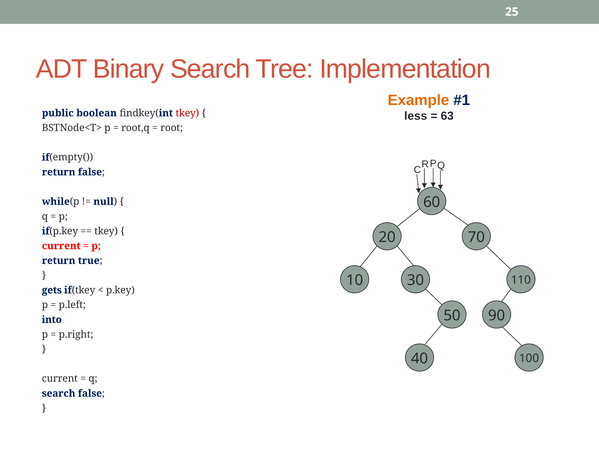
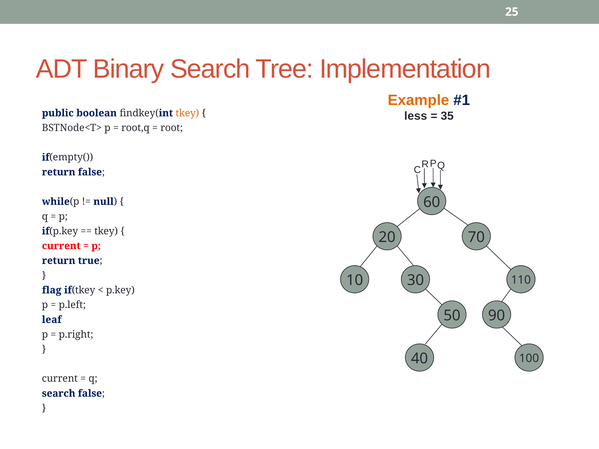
tkey colour: red -> orange (187, 113)
63: 63 -> 35 (447, 116)
gets: gets -> flag (52, 290)
into: into -> leaf (52, 320)
